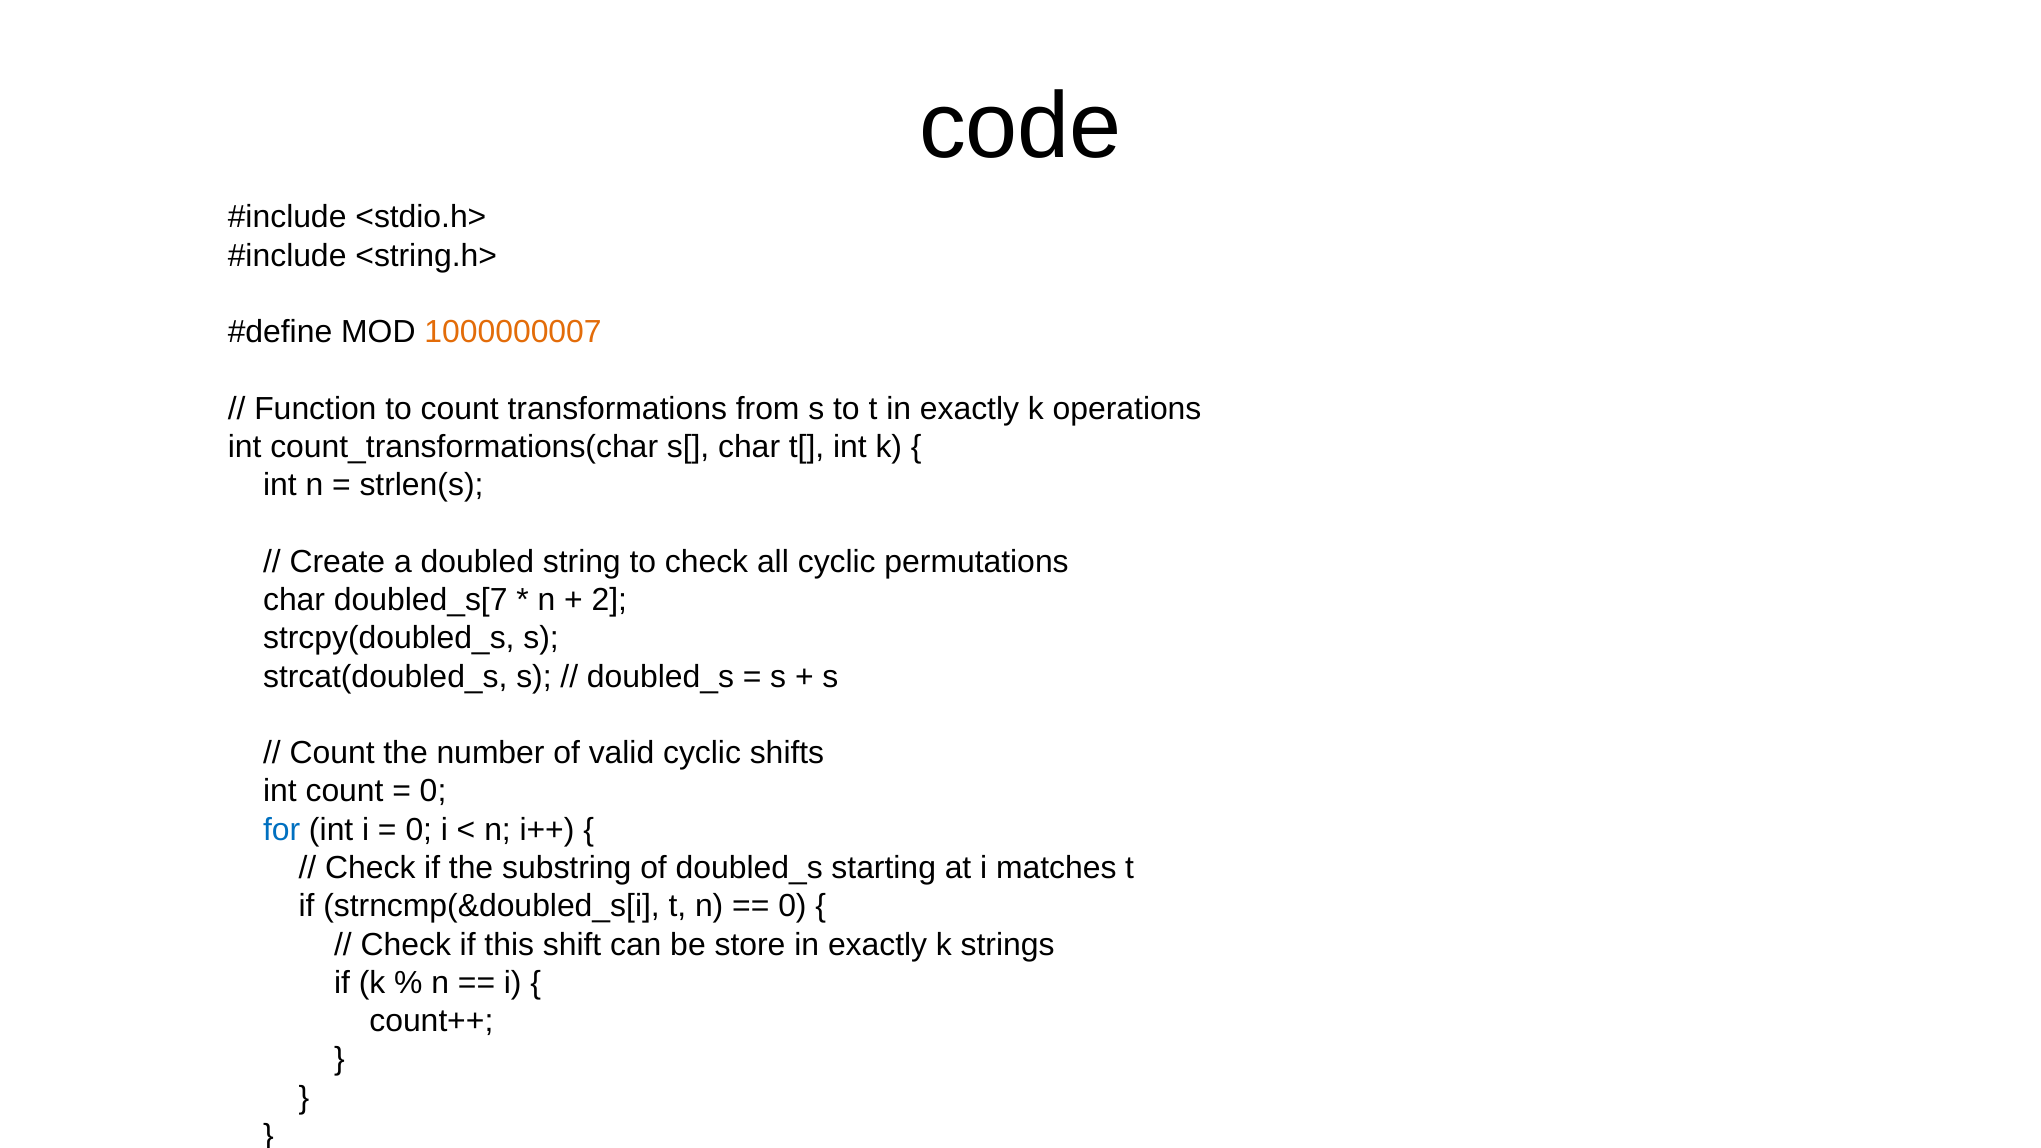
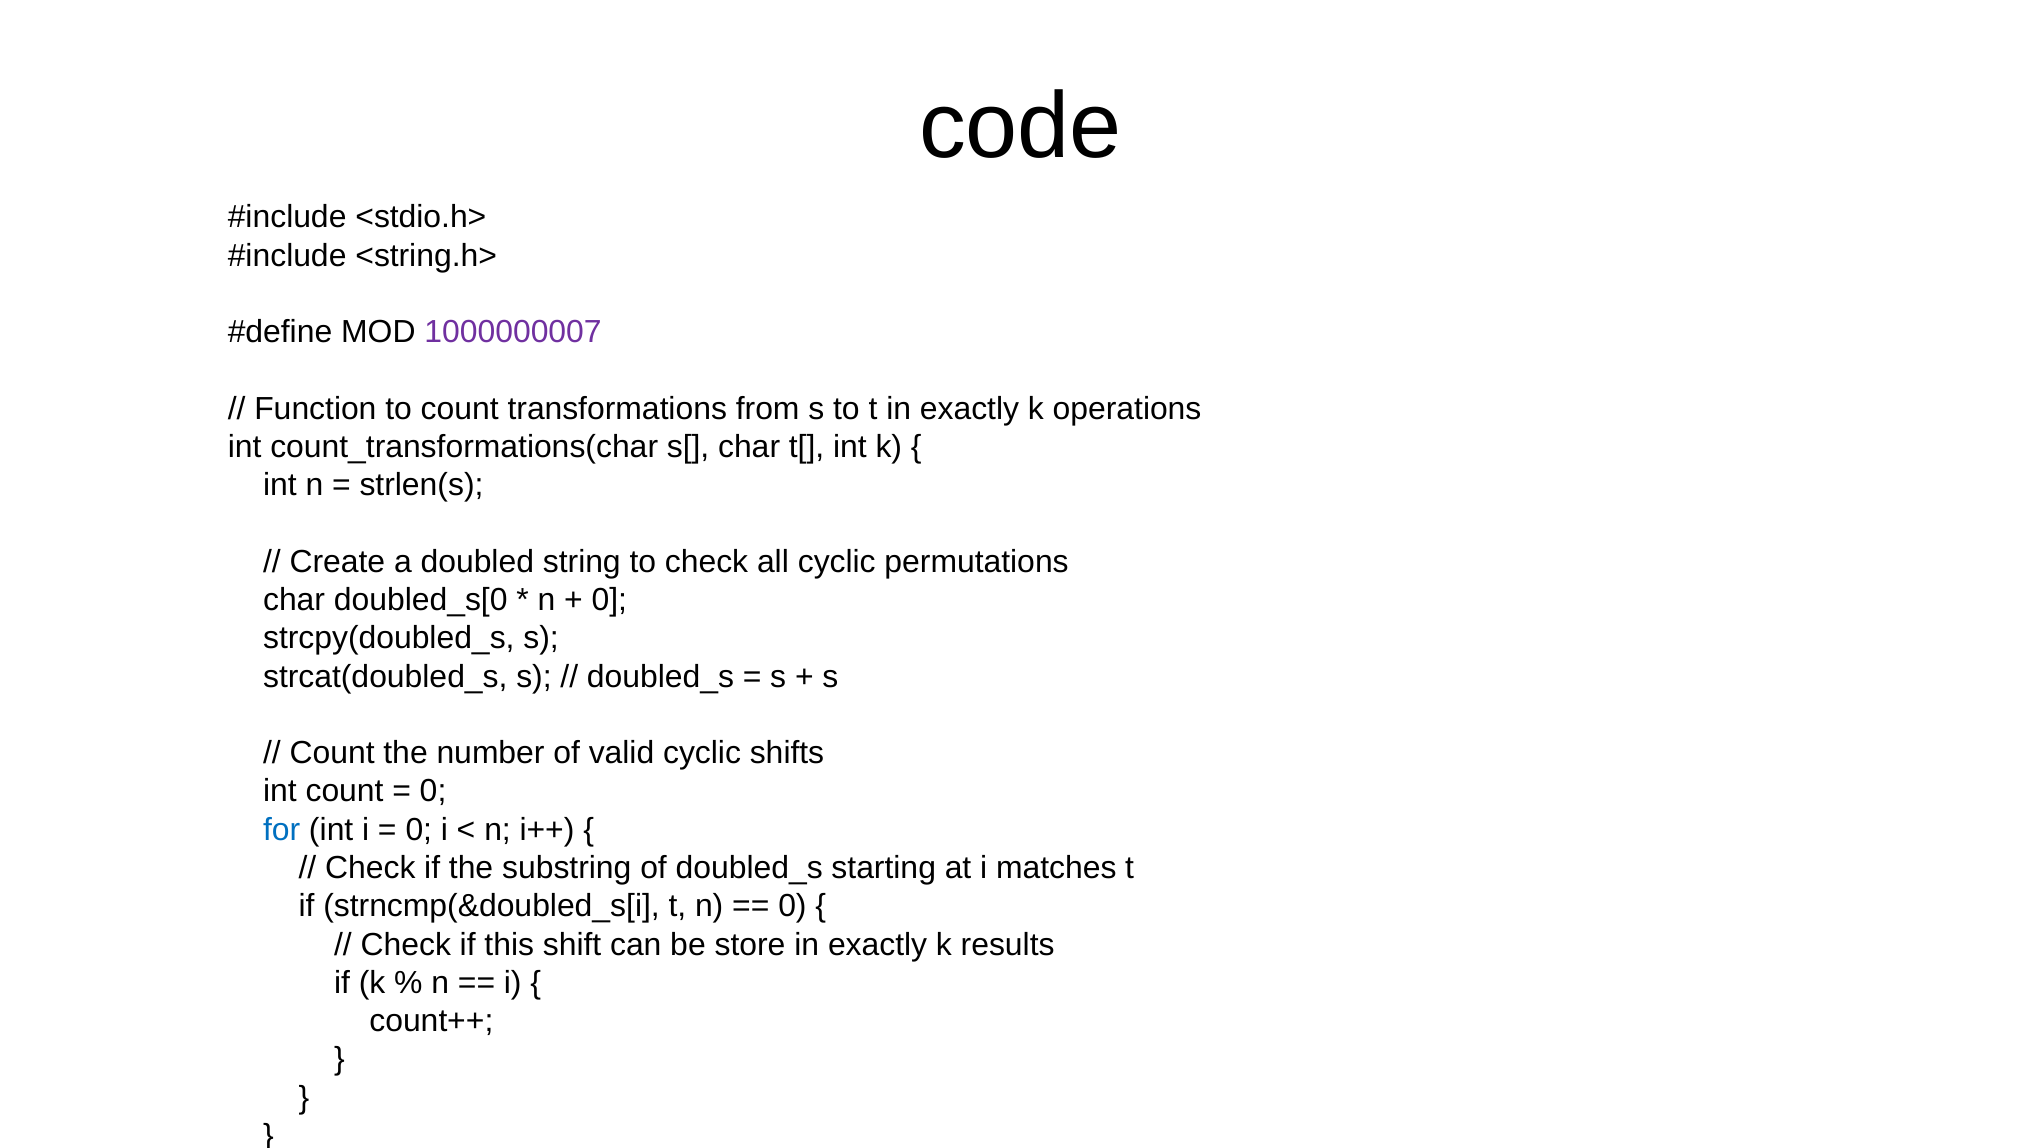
1000000007 colour: orange -> purple (513, 332)
doubled_s[7: doubled_s[7 -> doubled_s[0 (421, 600)
2: 2 -> 0 (609, 600)
strings: strings -> results (1008, 945)
